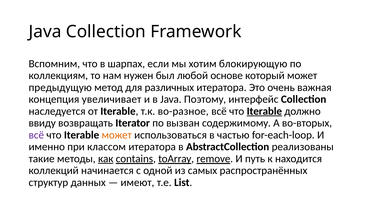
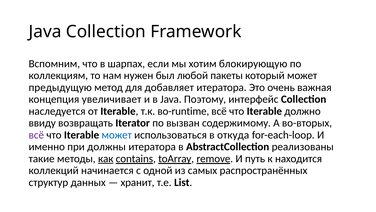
основе: основе -> пакеты (227, 75)
различных: различных -> добавляет (169, 87)
во-разное: во-разное -> во-runtime (183, 111)
Iterable underline: present -> none (264, 111)
может colour: orange -> blue (117, 135)
частью: частью -> откуда (233, 135)
классом: классом -> должны (107, 146)
имеют: имеют -> хранит (138, 182)
